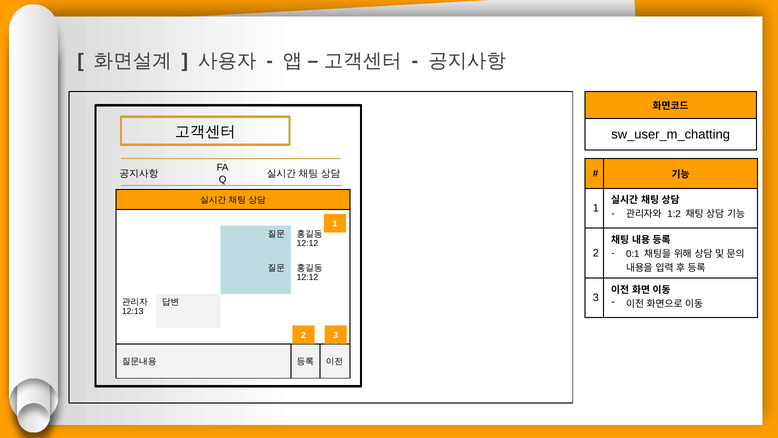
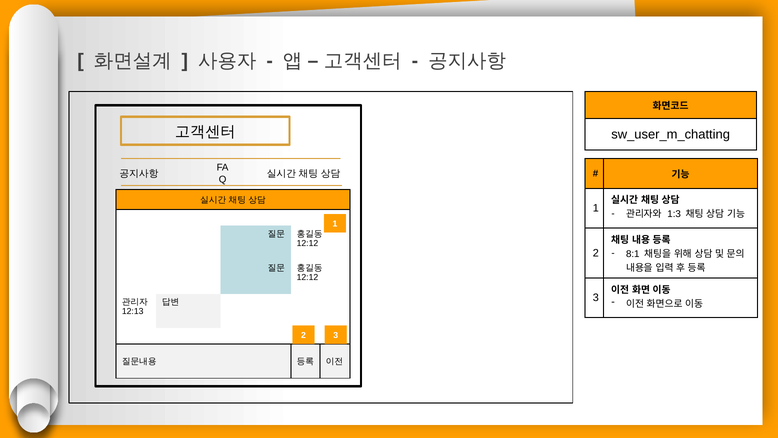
1:2: 1:2 -> 1:3 (674, 214)
0:1: 0:1 -> 8:1 (633, 254)
